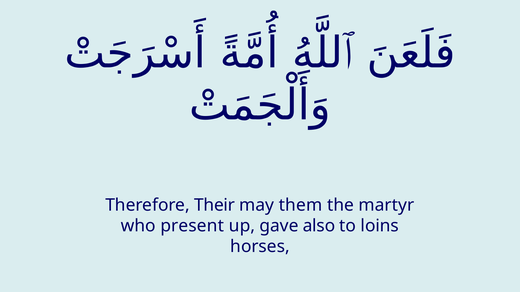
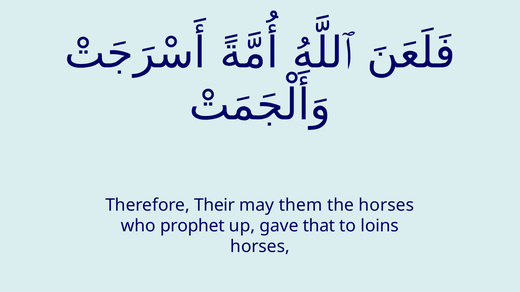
the martyr: martyr -> horses (386, 205)
present: present -> prophet (192, 226)
also: also -> that (319, 226)
